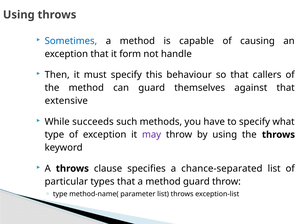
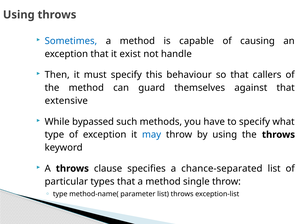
form: form -> exist (130, 54)
succeeds: succeeds -> bypassed (93, 121)
may colour: purple -> blue (152, 134)
method guard: guard -> single (196, 181)
